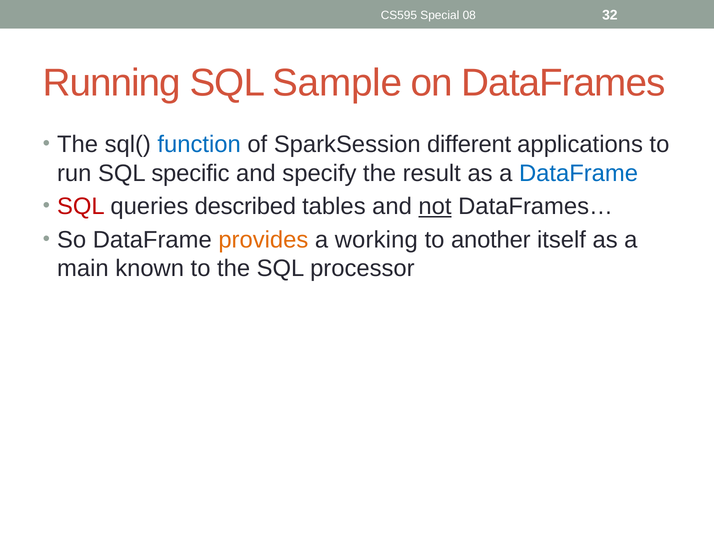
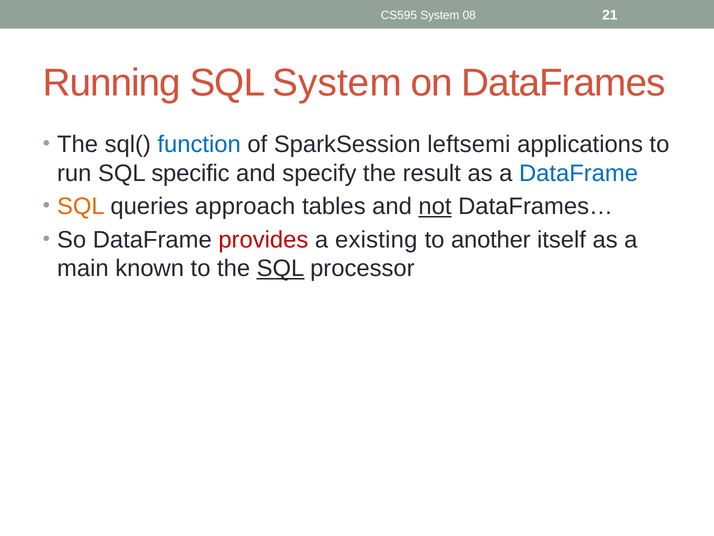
CS595 Special: Special -> System (440, 15)
32: 32 -> 21 (610, 15)
SQL Sample: Sample -> System (337, 83)
different: different -> leftsemi (469, 144)
SQL colour: red -> orange (81, 206)
described: described -> approach (245, 206)
provides colour: orange -> red (263, 240)
working: working -> existing (376, 240)
SQL underline: none -> present (281, 268)
